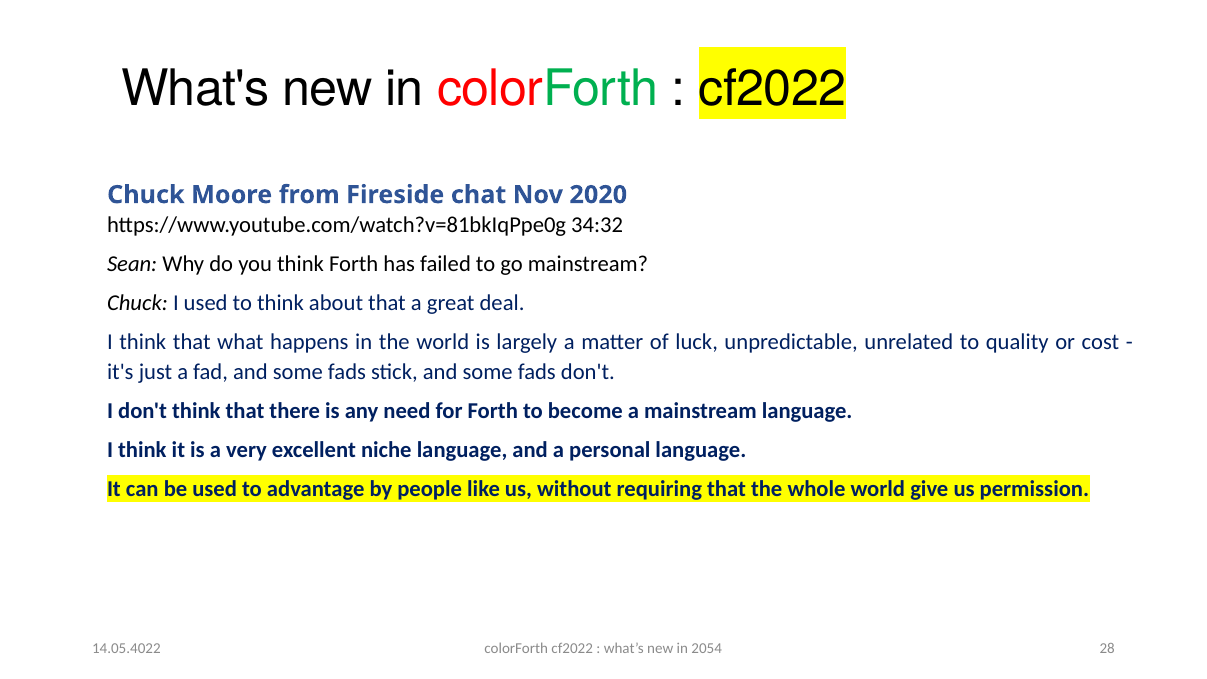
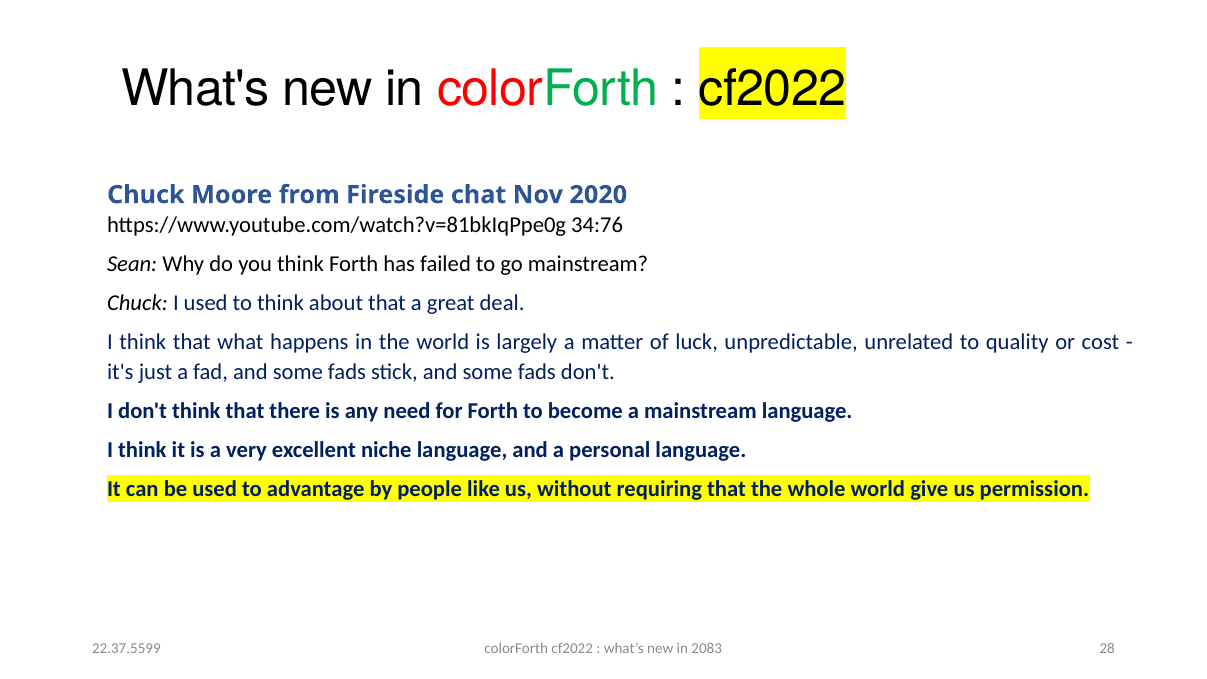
34:32: 34:32 -> 34:76 (597, 225)
2054: 2054 -> 2083 (707, 648)
14.05.4022: 14.05.4022 -> 22.37.5599 (126, 648)
